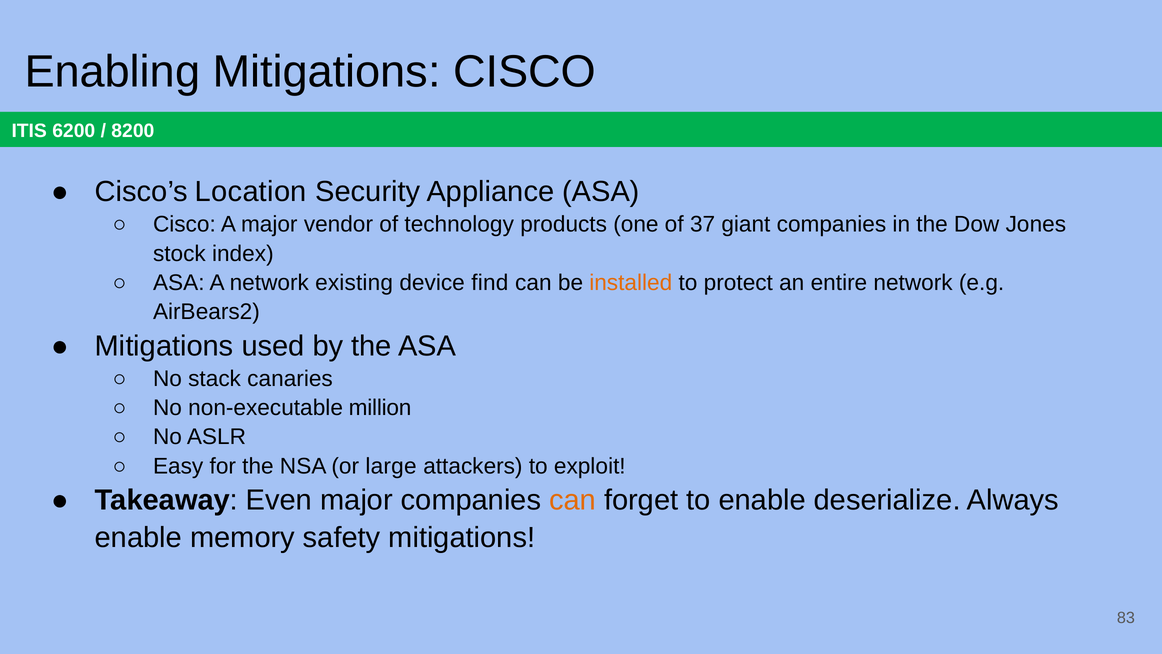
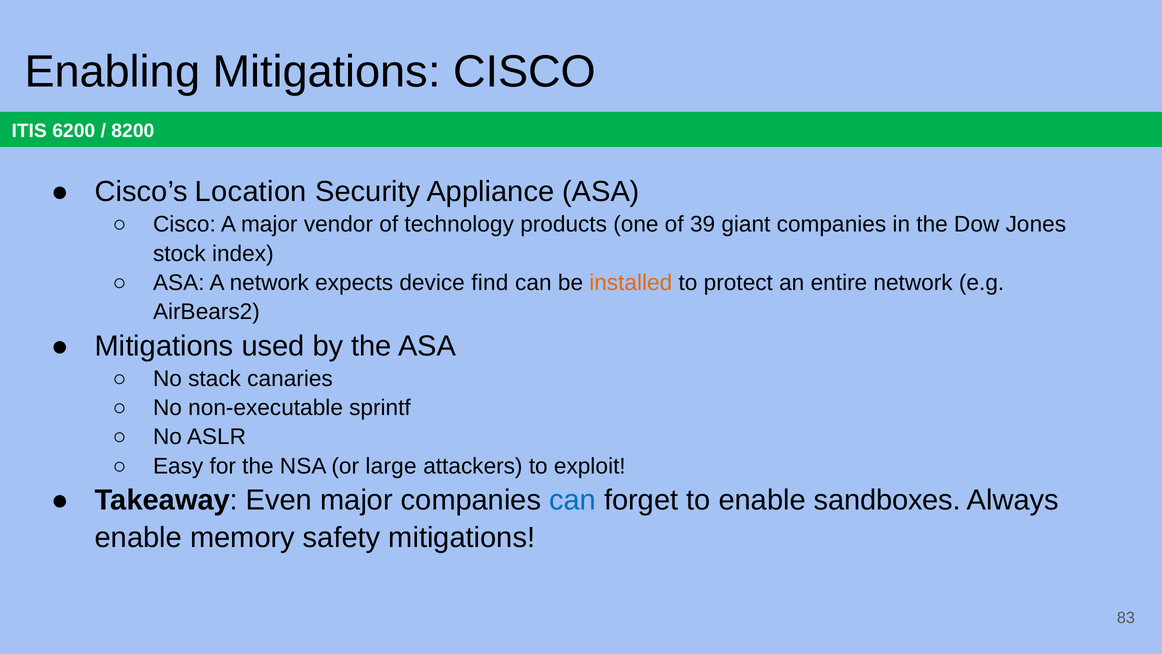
37: 37 -> 39 (703, 224)
existing: existing -> expects (354, 283)
million: million -> sprintf (380, 408)
can colour: orange -> blue (573, 500)
deserialize: deserialize -> sandboxes (887, 500)
